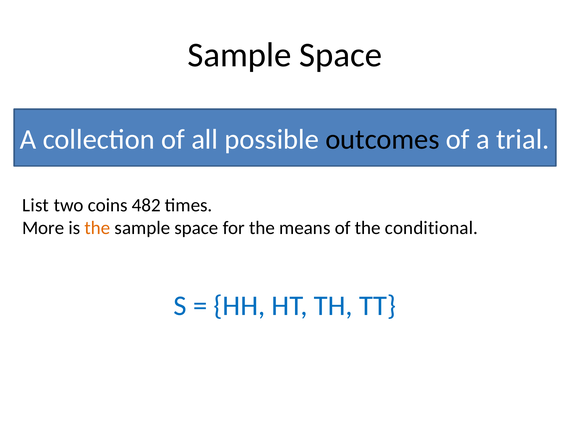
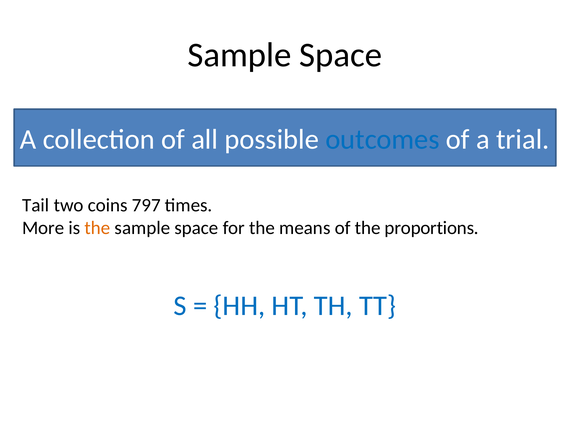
outcomes colour: black -> blue (382, 140)
List: List -> Tail (36, 206)
482: 482 -> 797 (146, 206)
conditional: conditional -> proportions (432, 228)
